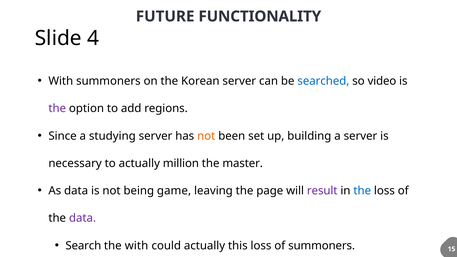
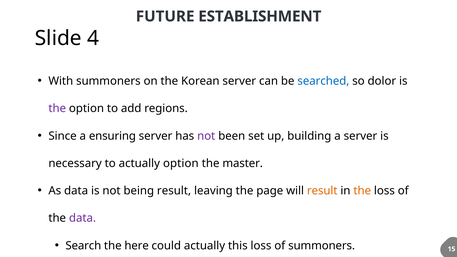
FUNCTIONALITY: FUNCTIONALITY -> ESTABLISHMENT (260, 16)
so video: video -> dolor (382, 81)
studying: studying -> ensuring (112, 136)
not colour: orange -> purple (206, 136)
actually million: million -> option (181, 163)
being game: game -> result (174, 191)
result colour: purple -> orange (322, 191)
the colour: blue -> orange (362, 191)
the with: with -> here (137, 246)
